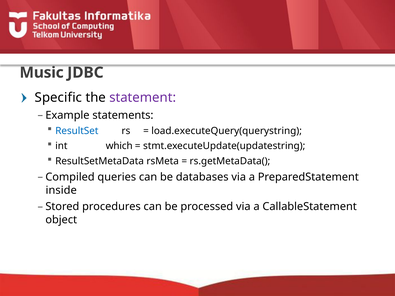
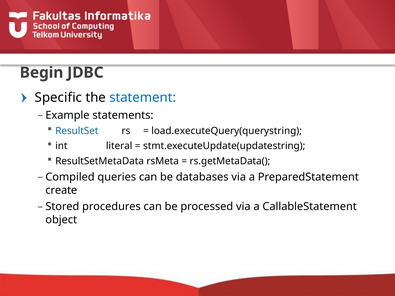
Music: Music -> Begin (42, 73)
statement colour: purple -> blue (143, 98)
which: which -> literal (119, 146)
inside: inside -> create (61, 190)
